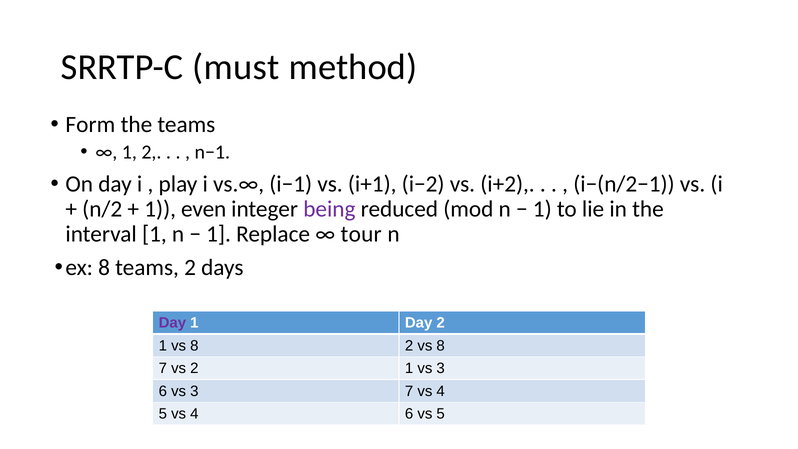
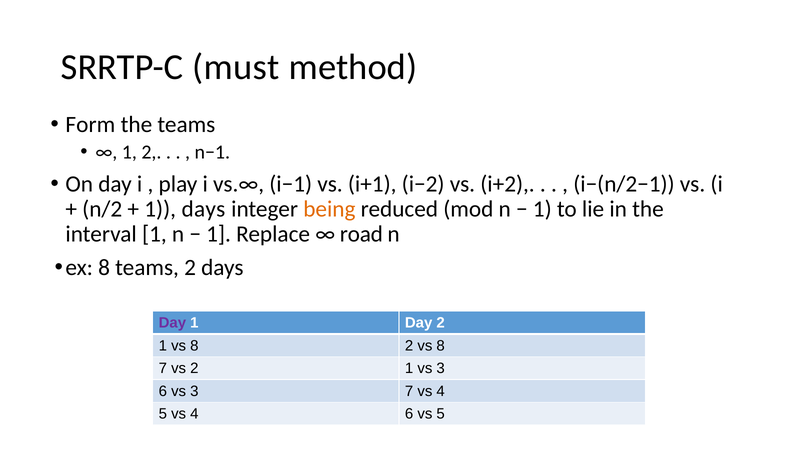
1 even: even -> days (203, 209)
being colour: purple -> orange (329, 209)
tour: tour -> road (361, 234)
